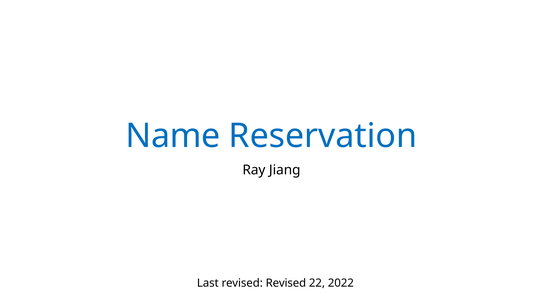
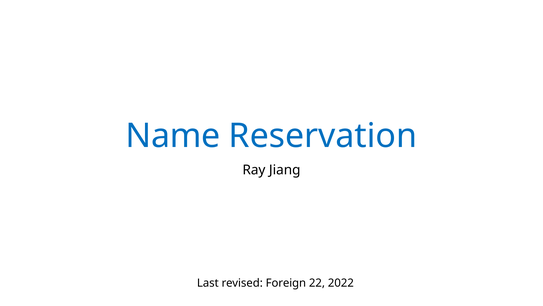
revised Revised: Revised -> Foreign (286, 282)
